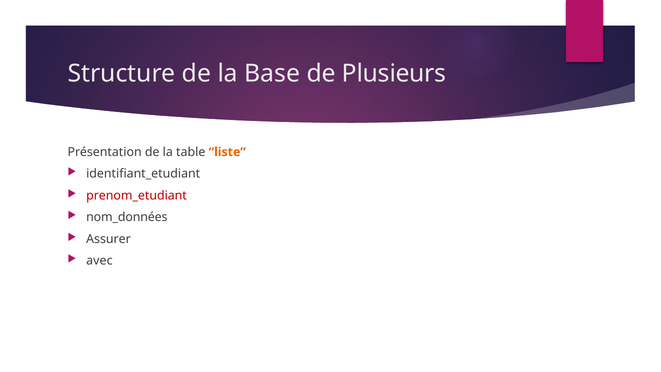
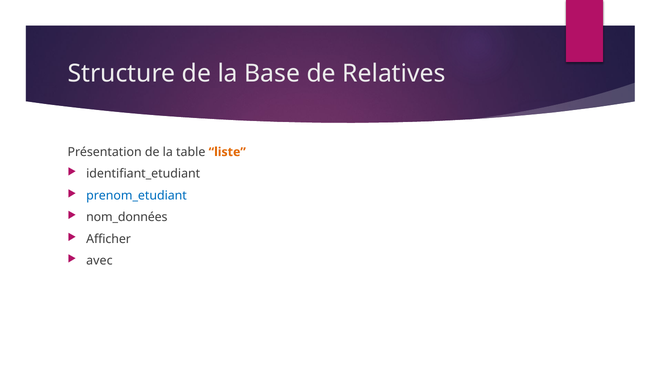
Plusieurs: Plusieurs -> Relatives (394, 74)
prenom_etudiant colour: red -> blue (137, 195)
Assurer: Assurer -> Afficher (109, 239)
